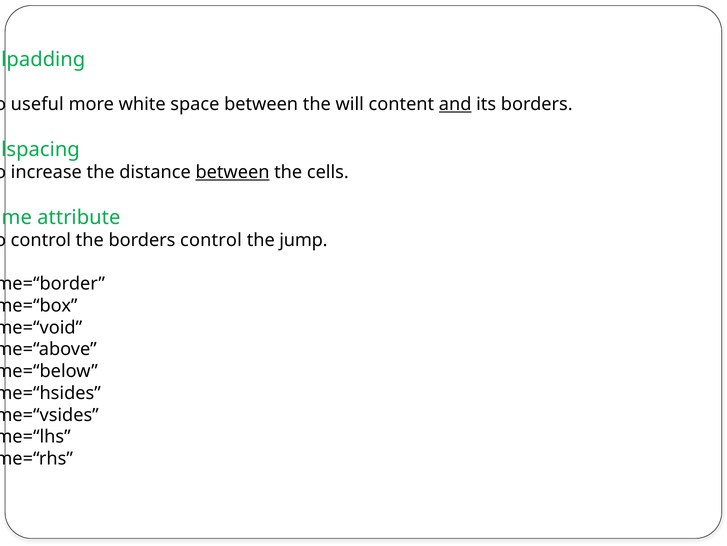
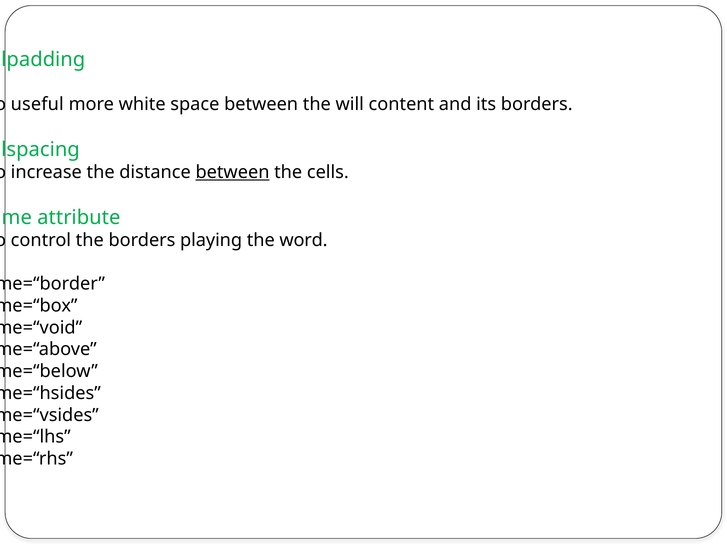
and underline: present -> none (455, 104)
borders control: control -> playing (211, 240)
jump: jump -> word (303, 240)
